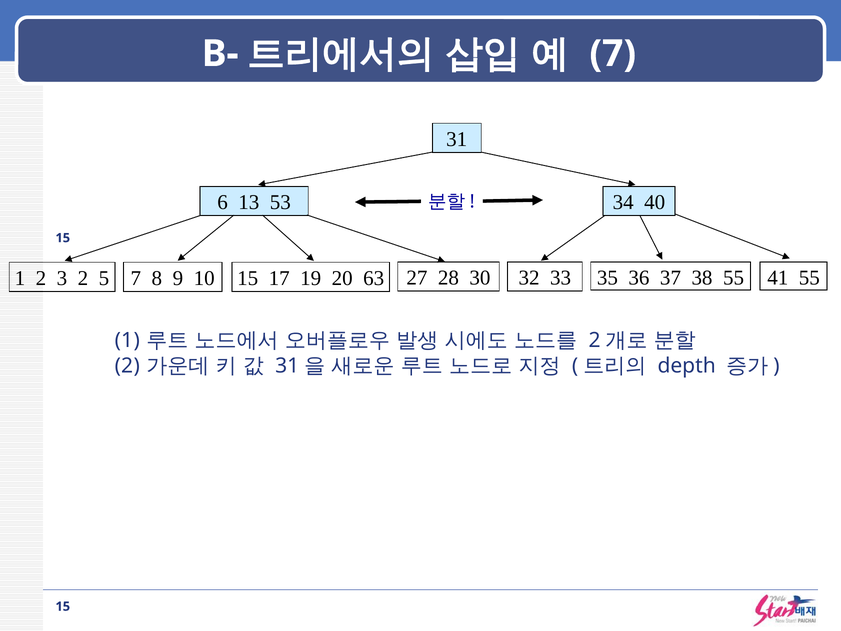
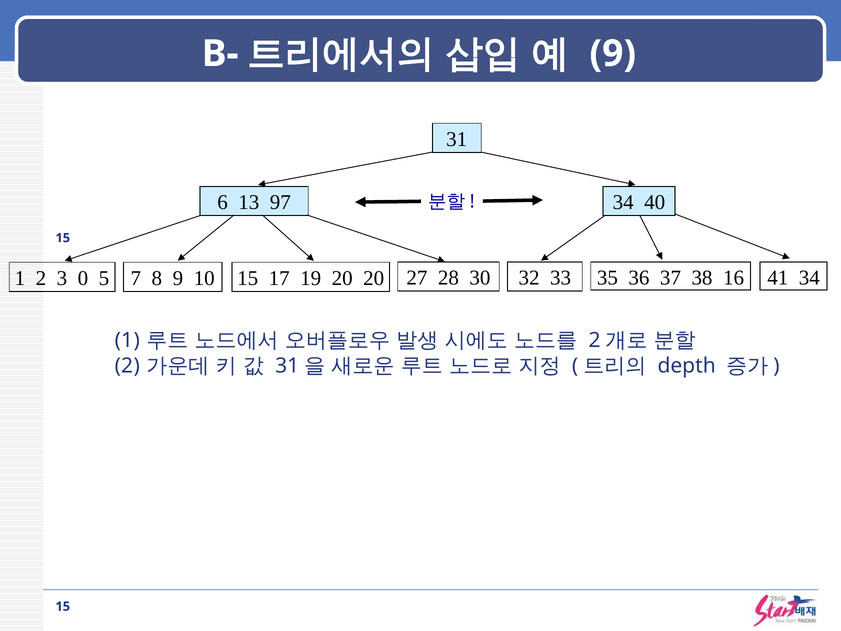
7: 7 -> 9 (613, 54)
53: 53 -> 97 (280, 202)
38 55: 55 -> 16 (734, 278)
41 55: 55 -> 34 (809, 278)
3 2: 2 -> 0 (83, 278)
20 63: 63 -> 20 (374, 278)
